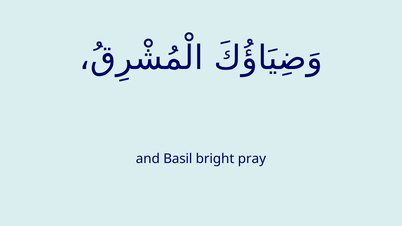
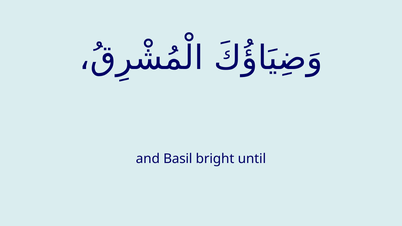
pray: pray -> until (252, 159)
